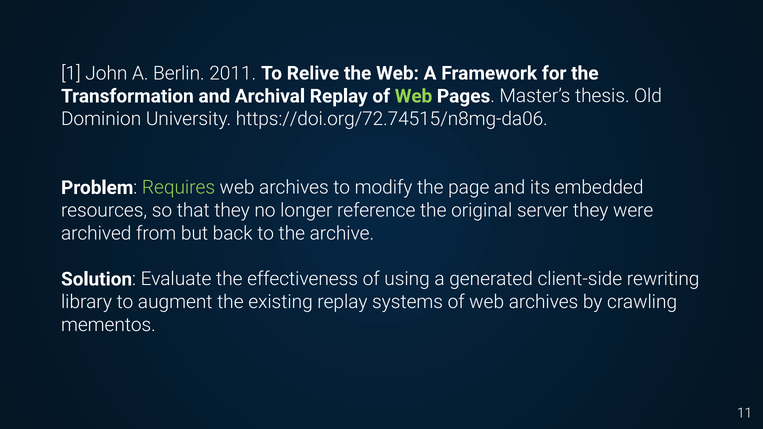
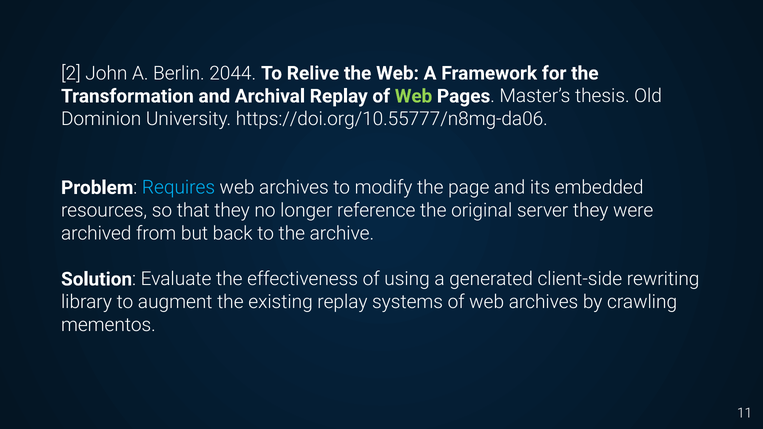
1: 1 -> 2 (71, 73)
2011: 2011 -> 2044 (233, 73)
https://doi.org/72.74515/n8mg-da06: https://doi.org/72.74515/n8mg-da06 -> https://doi.org/10.55777/n8mg-da06 (392, 119)
Requires colour: light green -> light blue (179, 188)
